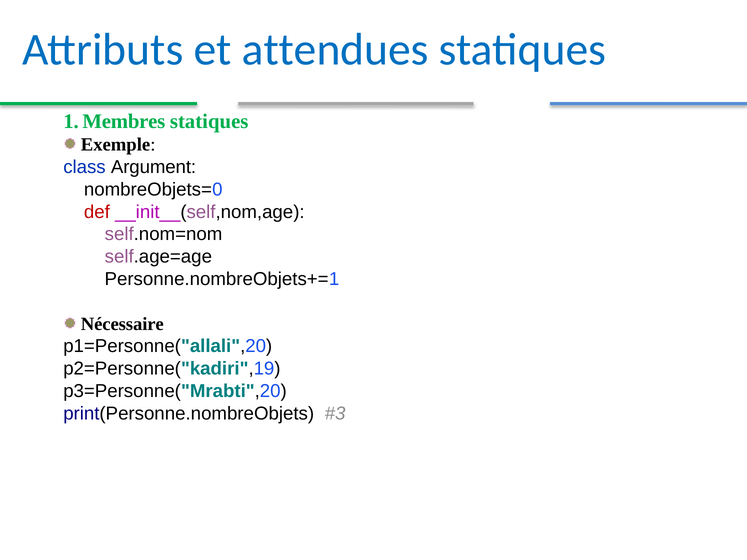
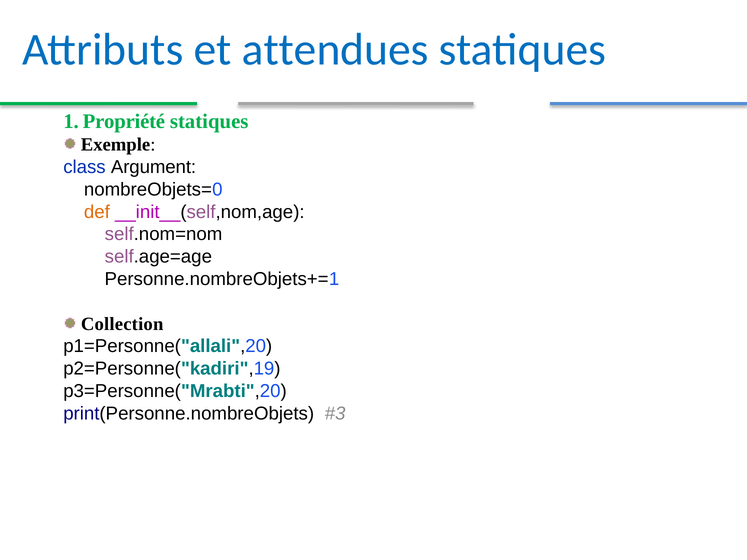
Membres: Membres -> Propriété (124, 121)
def colour: red -> orange (97, 212)
Nécessaire: Nécessaire -> Collection (122, 324)
